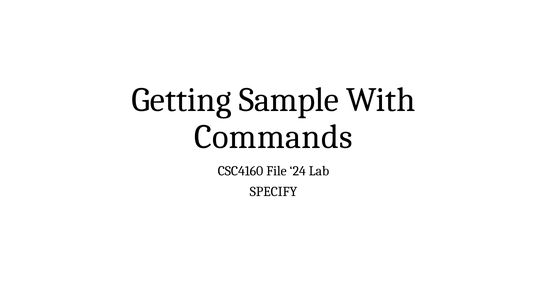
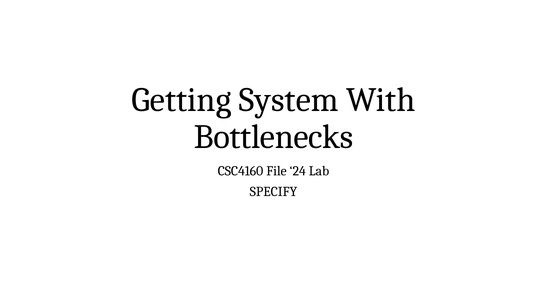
Sample: Sample -> System (289, 100)
Commands: Commands -> Bottlenecks (274, 137)
